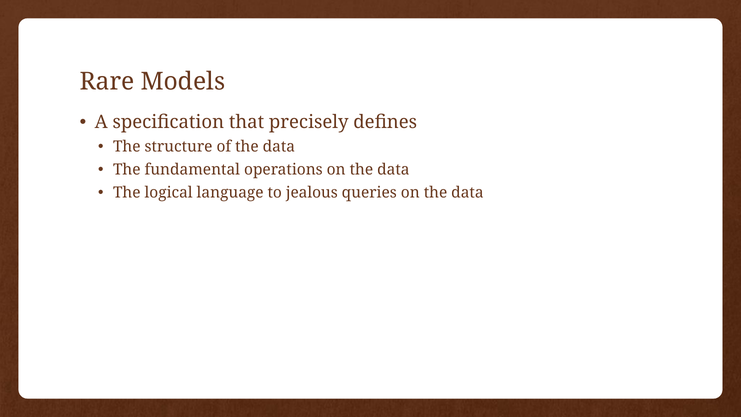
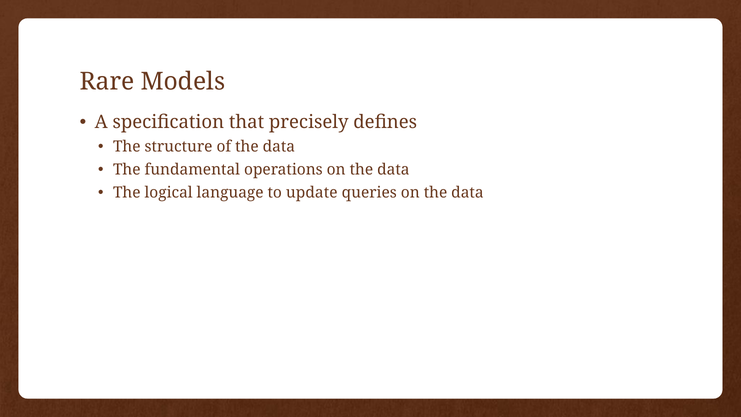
jealous: jealous -> update (312, 193)
